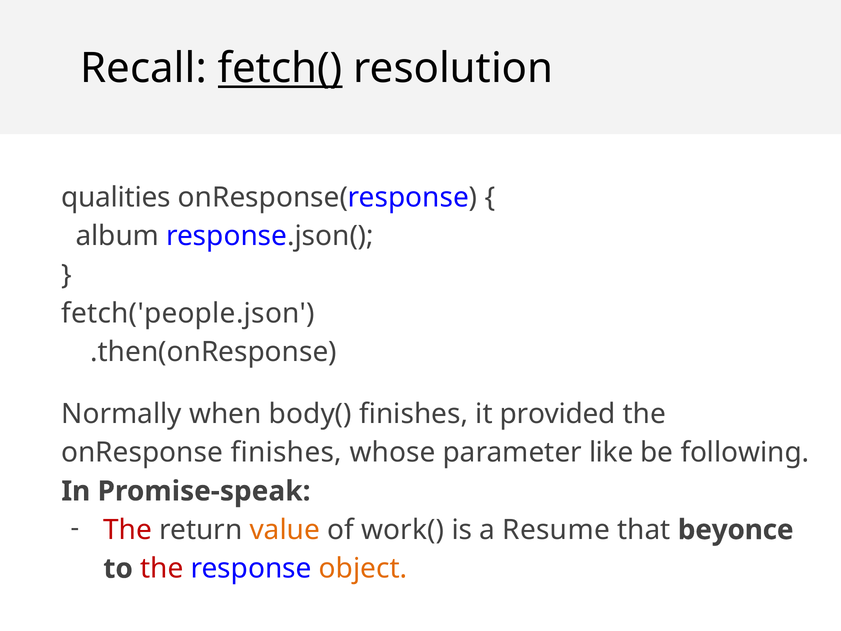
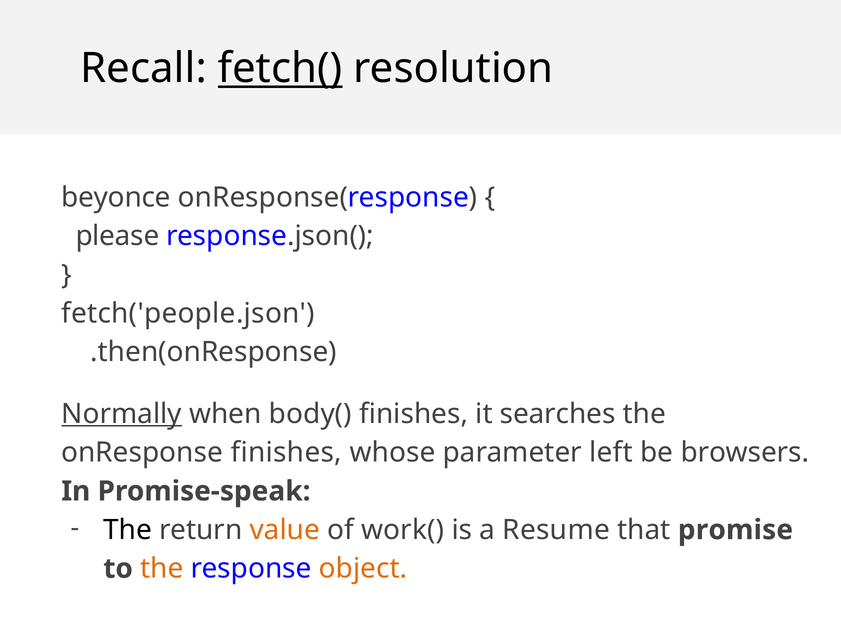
qualities: qualities -> beyonce (116, 197)
album: album -> please (117, 236)
Normally underline: none -> present (122, 414)
provided: provided -> searches (558, 414)
like: like -> left (611, 452)
following: following -> browsers (745, 452)
The colour: red -> black (128, 530)
beyonce: beyonce -> promise (735, 530)
the colour: red -> orange (162, 568)
